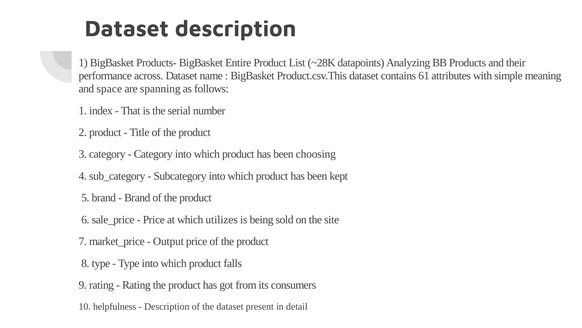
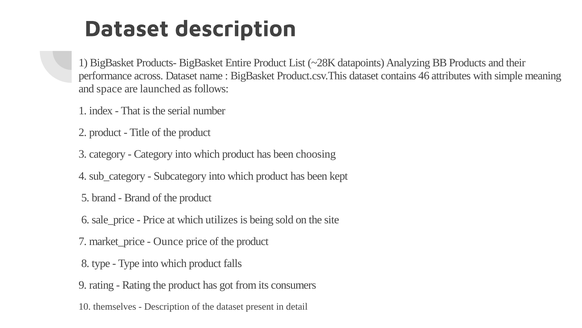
61: 61 -> 46 (424, 76)
spanning: spanning -> launched (160, 89)
Output: Output -> Ounce (168, 241)
helpfulness: helpfulness -> themselves (115, 306)
